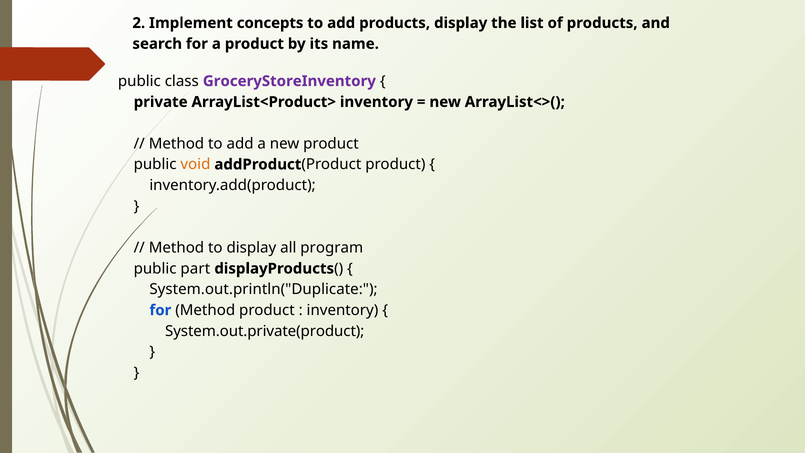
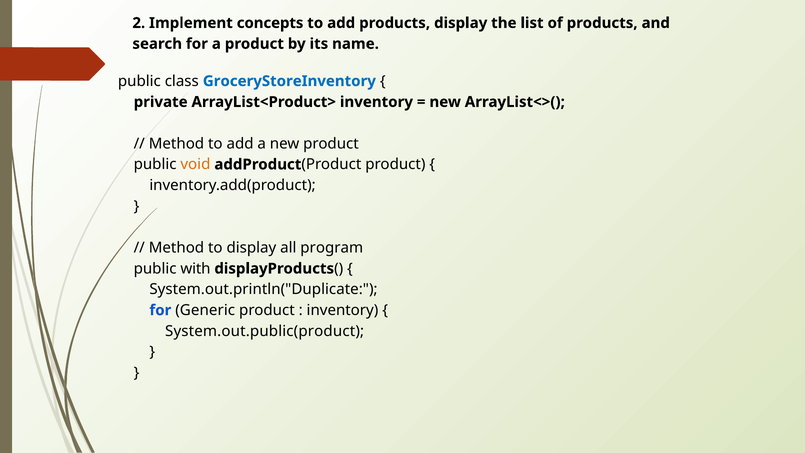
GroceryStoreInventory colour: purple -> blue (289, 81)
part: part -> with (195, 268)
for Method: Method -> Generic (205, 310)
System.out.private(product: System.out.private(product -> System.out.public(product (265, 331)
